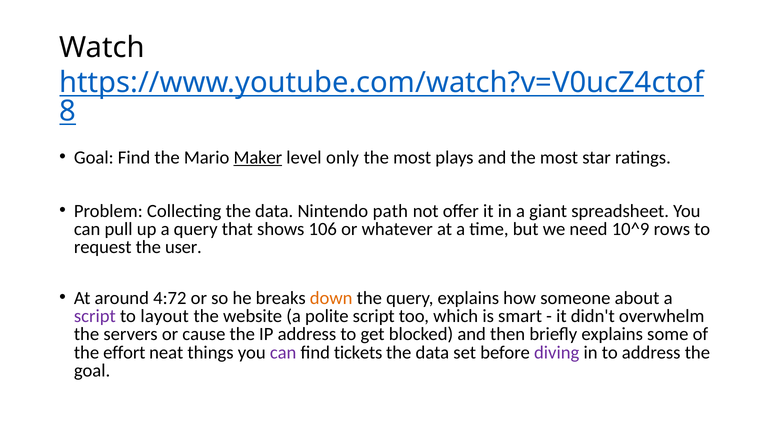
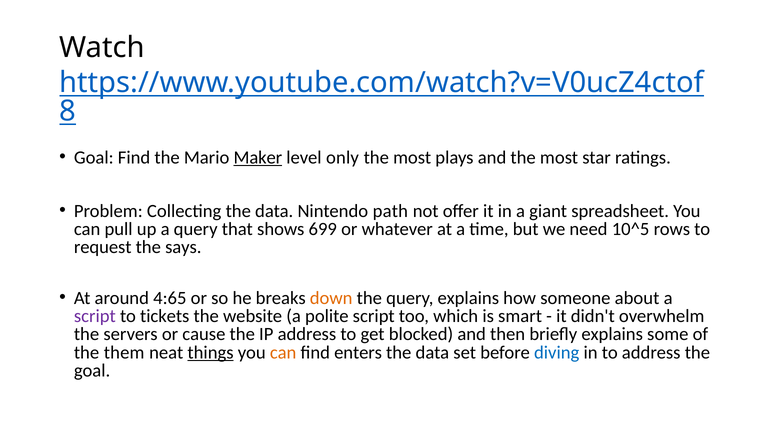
106: 106 -> 699 (323, 229)
10^9: 10^9 -> 10^5 (631, 229)
user: user -> says (183, 247)
4:72: 4:72 -> 4:65 (170, 298)
layout: layout -> tickets (165, 316)
effort: effort -> them (124, 352)
things underline: none -> present (211, 352)
can colour: purple -> orange (283, 352)
tickets: tickets -> enters (358, 352)
diving colour: purple -> blue (557, 352)
